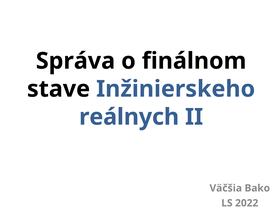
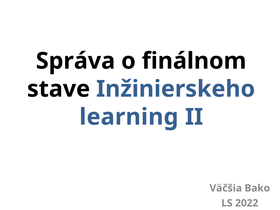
reálnych: reálnych -> learning (129, 117)
